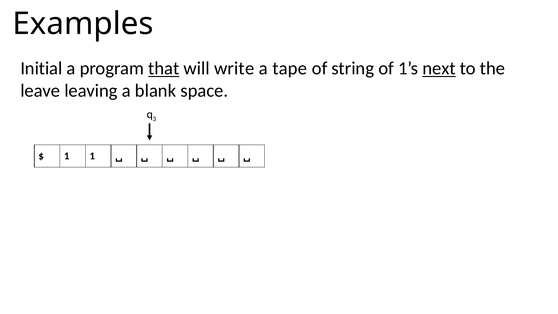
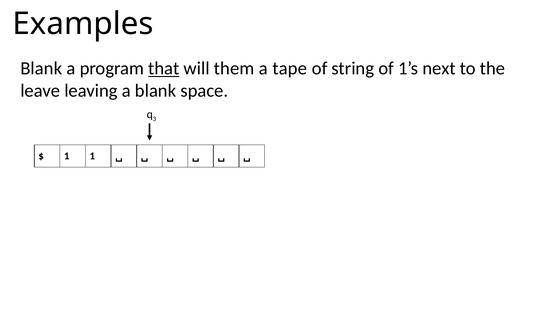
Initial: Initial -> Blank (41, 68)
write: write -> them (234, 68)
next underline: present -> none (439, 68)
